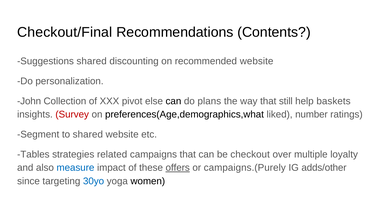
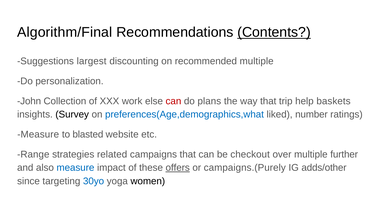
Checkout/Final: Checkout/Final -> Algorithm/Final (65, 32)
Contents underline: none -> present (274, 32)
Suggestions shared: shared -> largest (92, 61)
recommended website: website -> multiple (257, 61)
pivot: pivot -> work (132, 101)
can colour: black -> red (173, 101)
still: still -> trip (286, 101)
Survey colour: red -> black (72, 114)
preferences(Age,demographics,what colour: black -> blue (185, 114)
Segment: Segment -> Measure (38, 134)
to shared: shared -> blasted (88, 134)
Tables: Tables -> Range (33, 154)
loyalty: loyalty -> further (344, 154)
